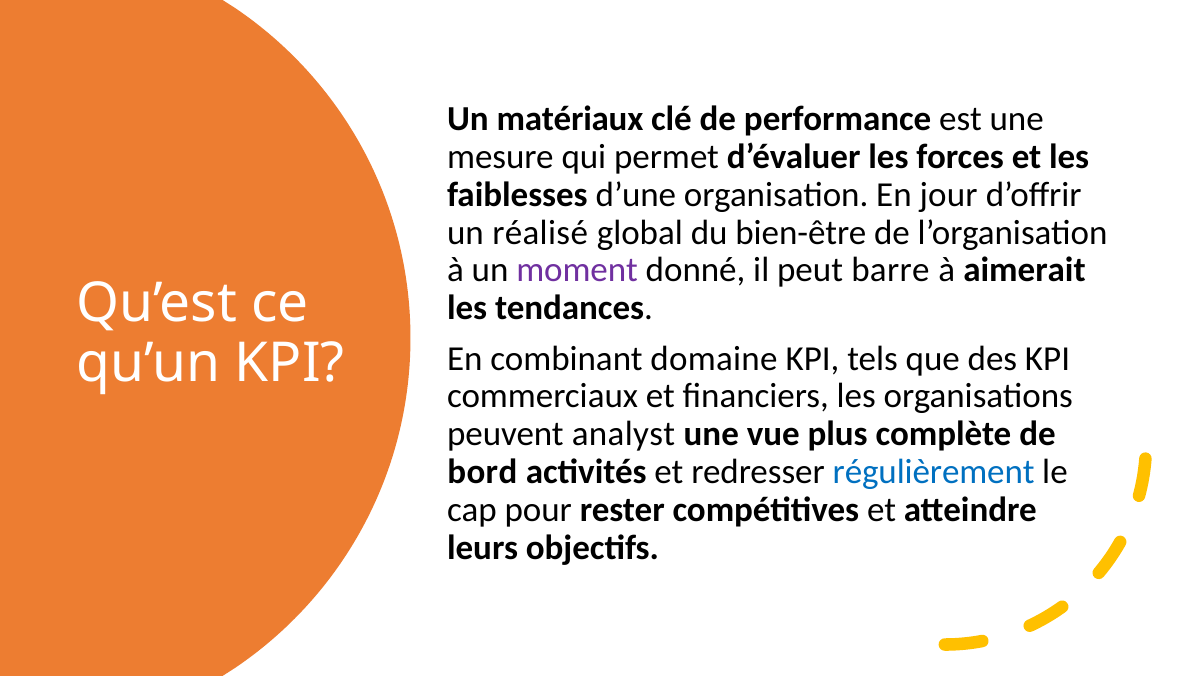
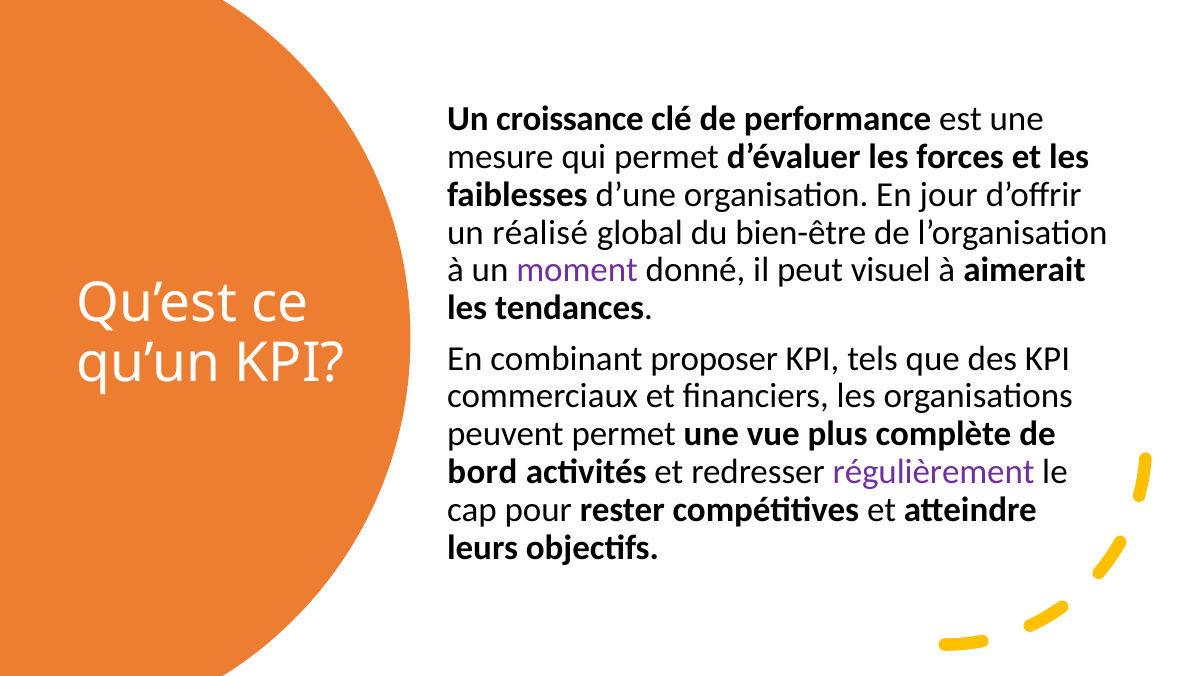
matériaux: matériaux -> croissance (570, 119)
barre: barre -> visuel (891, 270)
domaine: domaine -> proposer (714, 358)
peuvent analyst: analyst -> permet (624, 434)
régulièrement colour: blue -> purple (934, 472)
